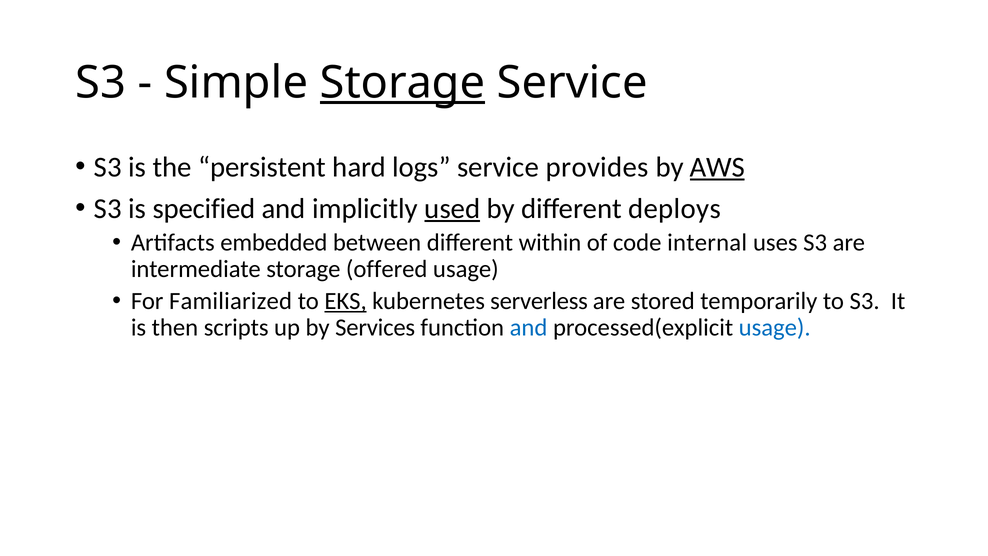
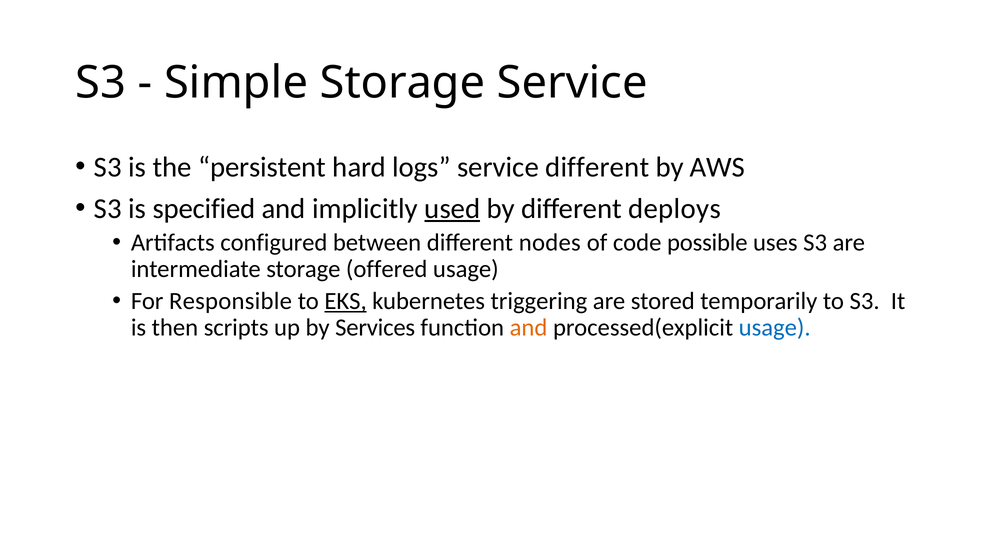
Storage underline: present -> none (402, 83)
service provides: provides -> different (597, 167)
AWS underline: present -> none (717, 167)
embedded: embedded -> configured (274, 243)
within: within -> nodes (550, 243)
internal: internal -> possible (707, 243)
Familiarized: Familiarized -> Responsible (231, 301)
serverless: serverless -> triggering (539, 301)
and colour: blue -> orange (529, 328)
